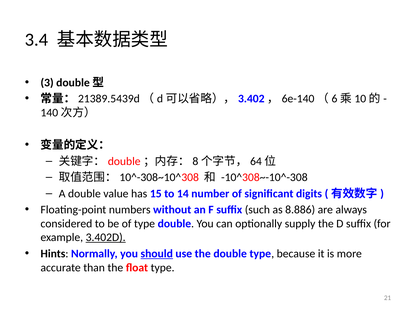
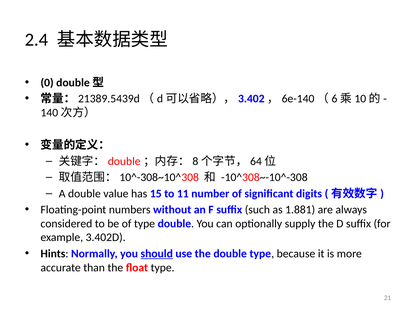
3.4: 3.4 -> 2.4 (37, 40)
3: 3 -> 0 (47, 83)
14: 14 -> 11 (183, 194)
8.886: 8.886 -> 1.881 (300, 210)
3.402D underline: present -> none (106, 238)
